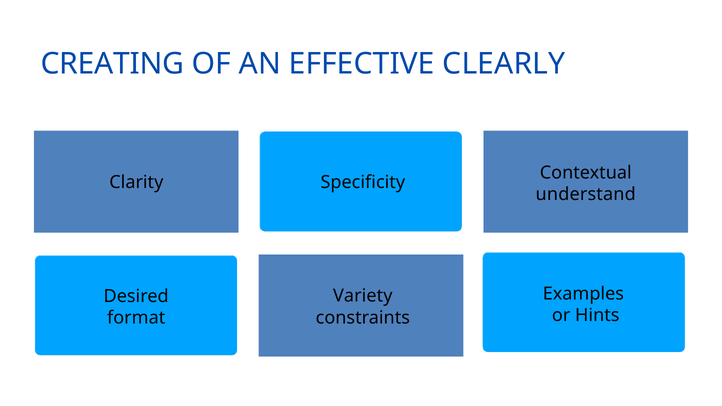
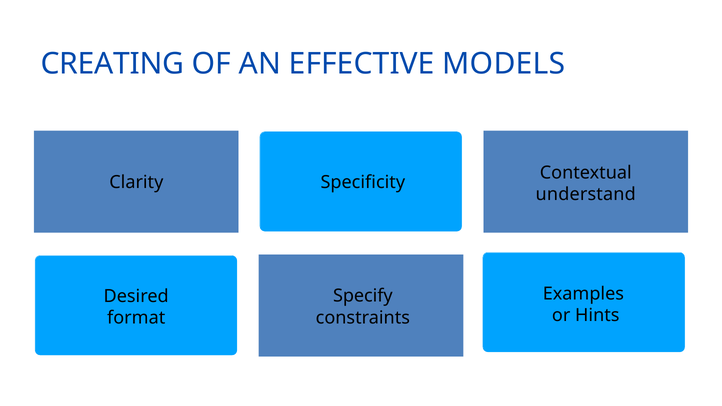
CLEARLY: CLEARLY -> MODELS (504, 64)
Variety: Variety -> Specify (363, 296)
